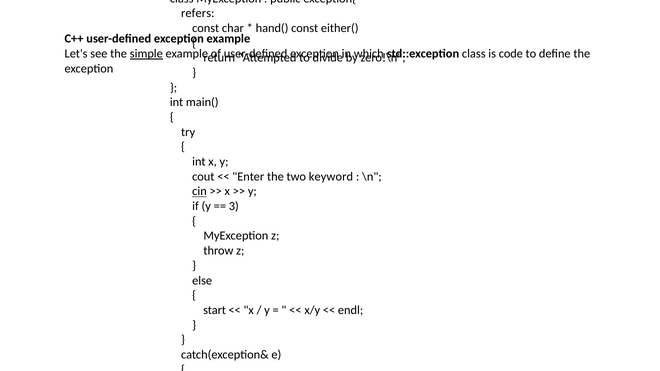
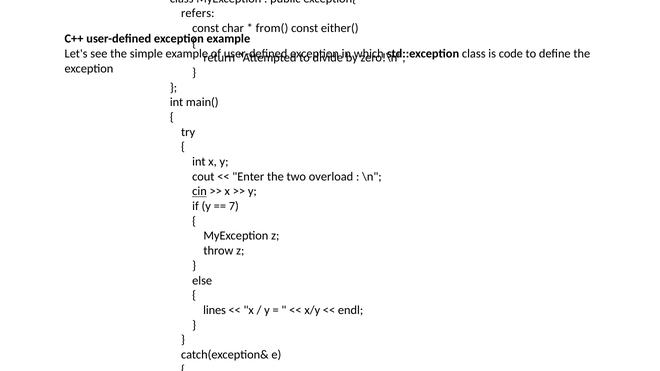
hand(: hand( -> from( (272, 28)
simple underline: present -> none (146, 54)
keyword: keyword -> overload (331, 177)
3: 3 -> 7 (234, 206)
start: start -> lines (215, 310)
